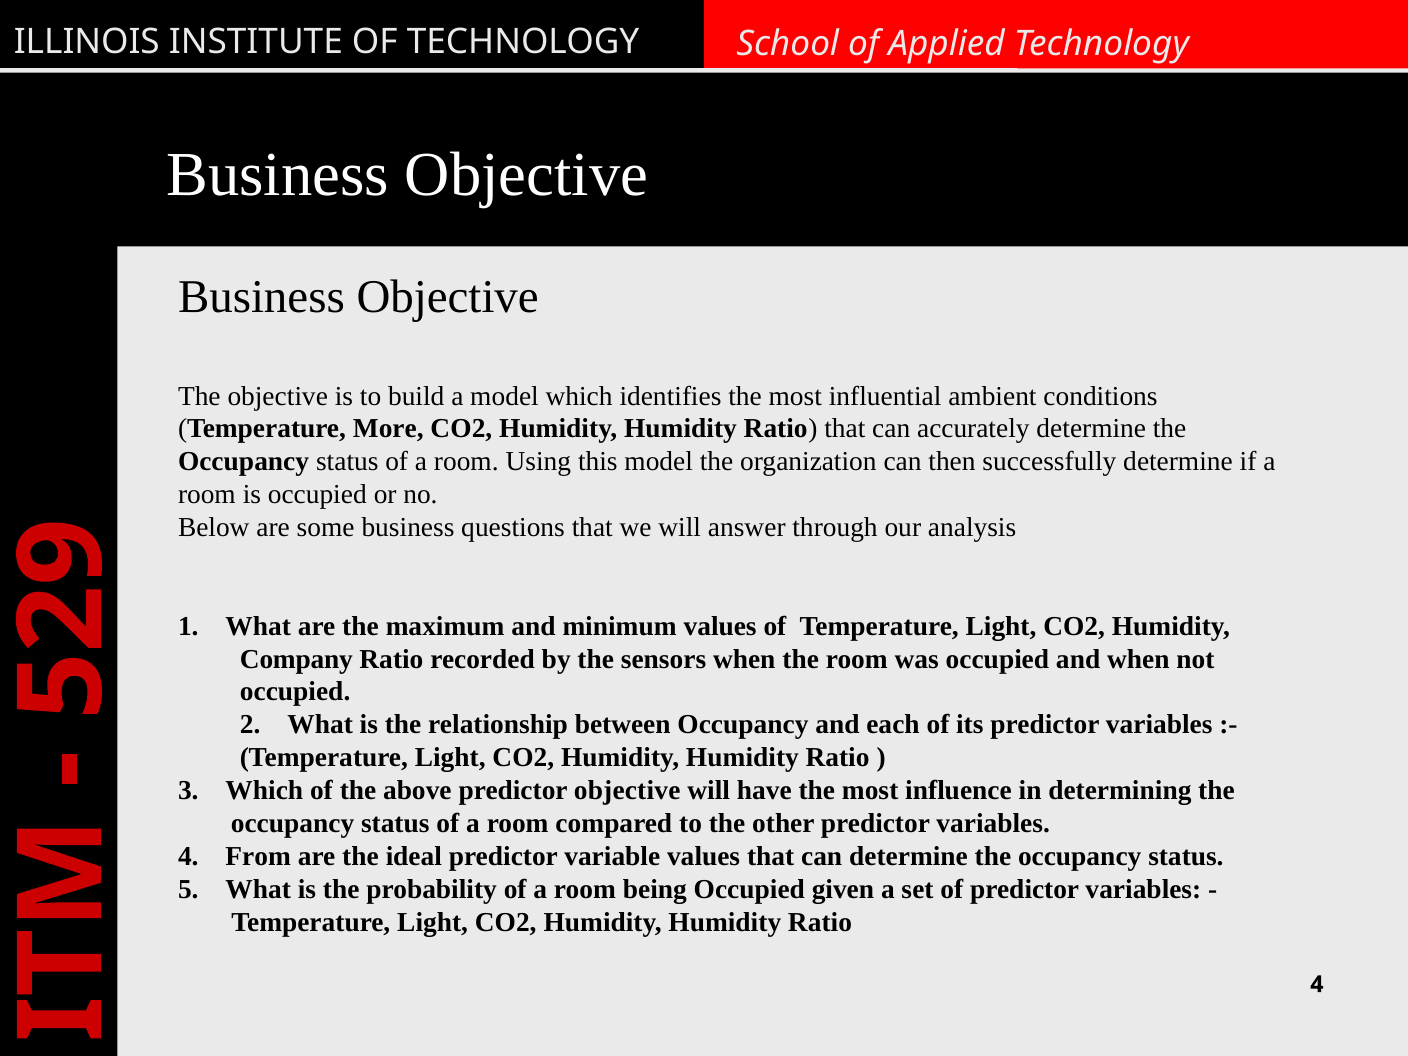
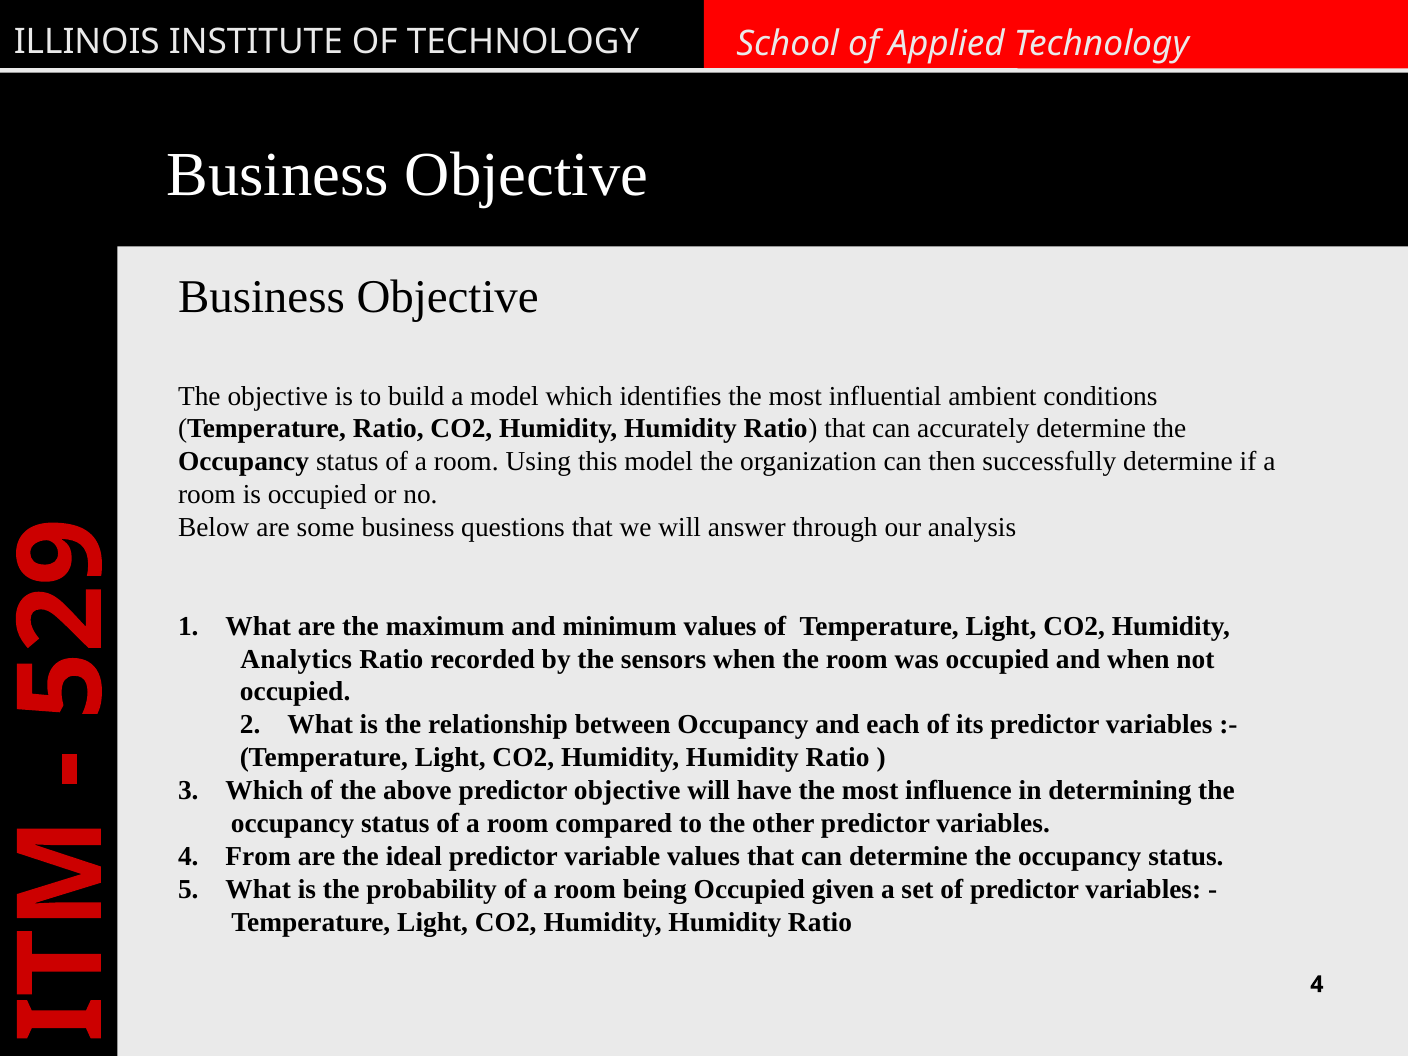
Temperature More: More -> Ratio (388, 429)
Company: Company -> Analytics (296, 659)
